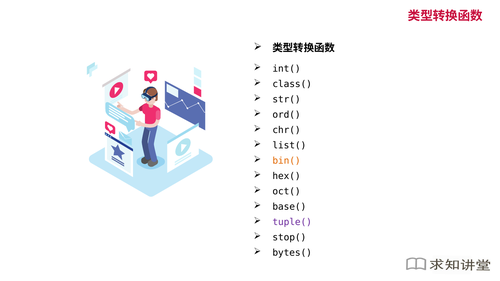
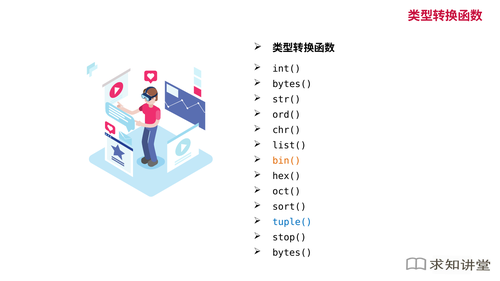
class(: class( -> bytes( (292, 84)
base(: base( -> sort( (289, 207)
tuple( colour: purple -> blue (292, 222)
